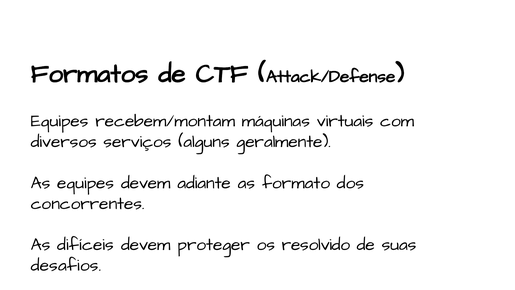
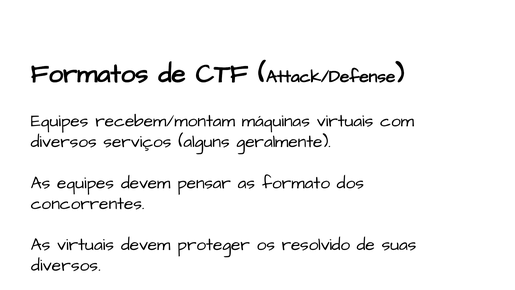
adiante: adiante -> pensar (204, 183)
As difíceis: difíceis -> virtuais (86, 244)
desafios: desafios -> diversos (66, 265)
